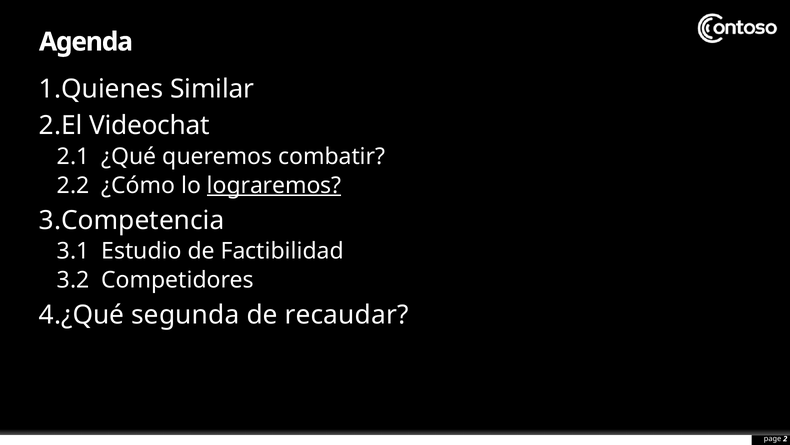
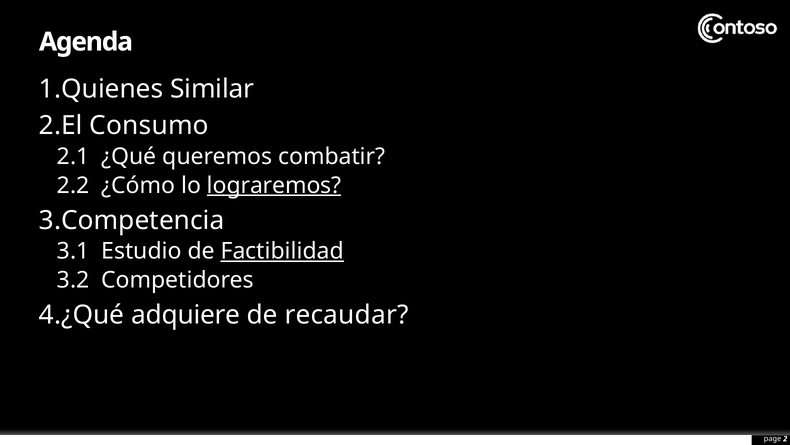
Videochat: Videochat -> Consumo (149, 125)
Factibilidad underline: none -> present (282, 251)
segunda: segunda -> adquiere (186, 315)
